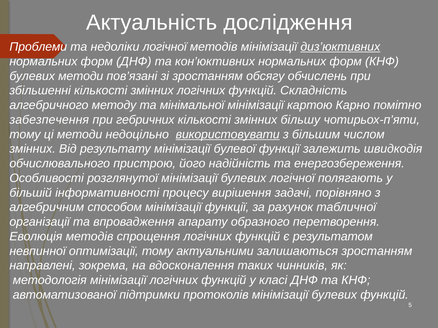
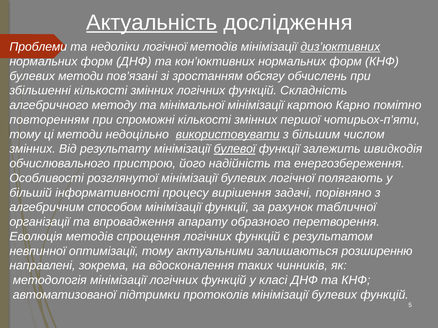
Актуальність underline: none -> present (152, 23)
забезпечення: забезпечення -> повторенням (49, 120)
гебричних: гебричних -> спроможні (145, 120)
більшу: більшу -> першої (300, 120)
булевої underline: none -> present (235, 149)
залишаються зростанням: зростанням -> розширенню (377, 251)
